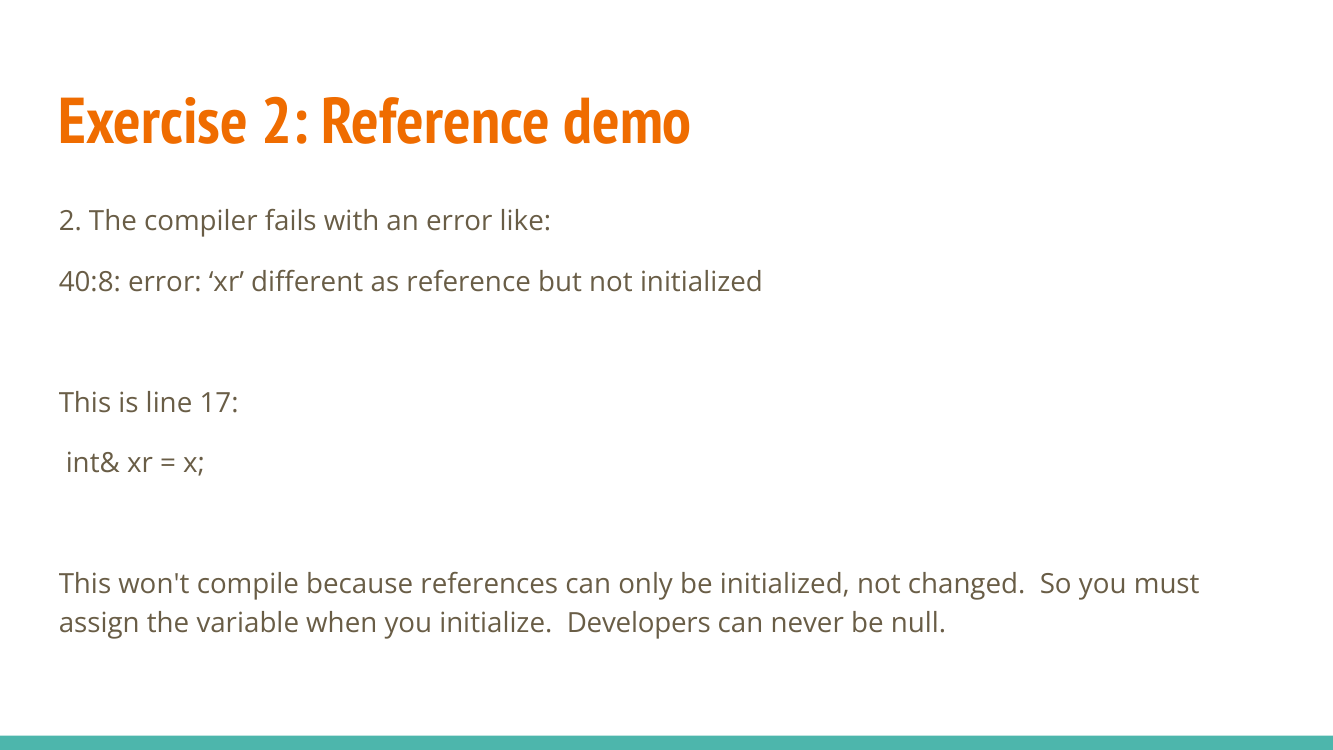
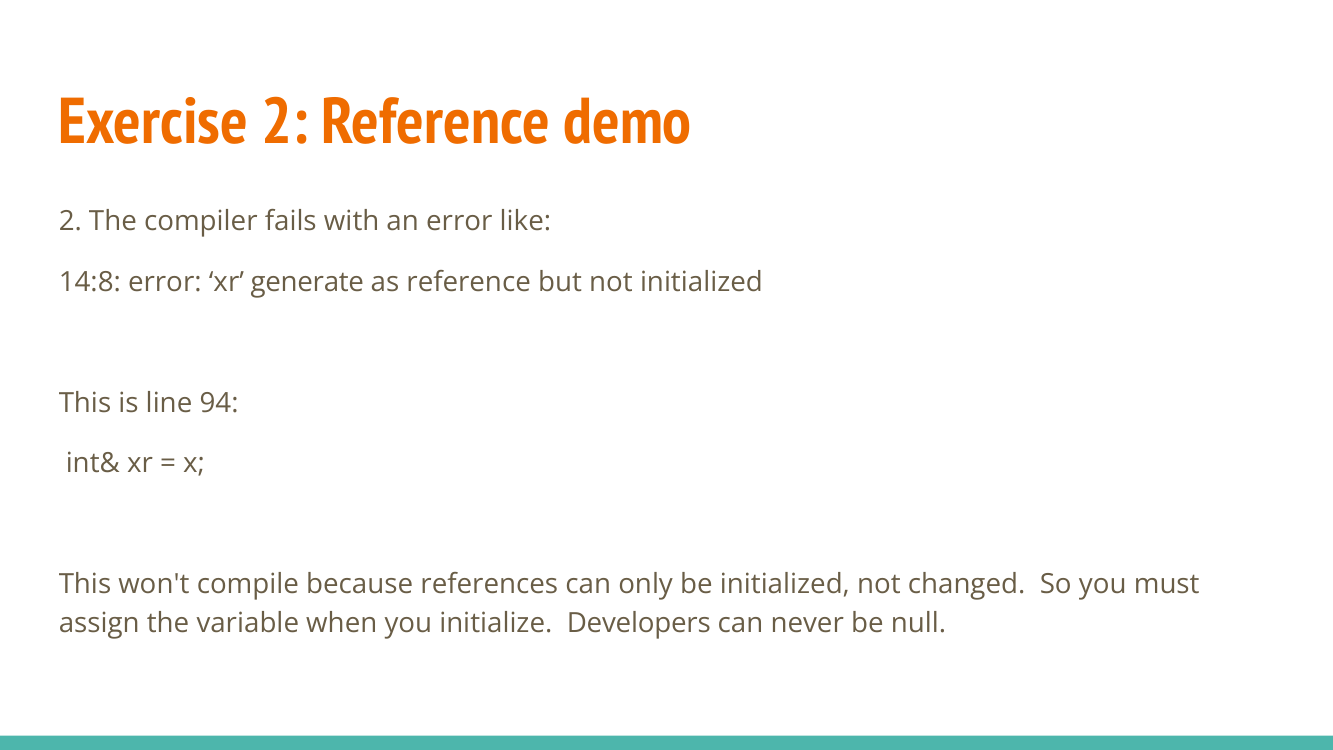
40:8: 40:8 -> 14:8 (90, 282)
different: different -> generate (307, 282)
17: 17 -> 94 (219, 403)
